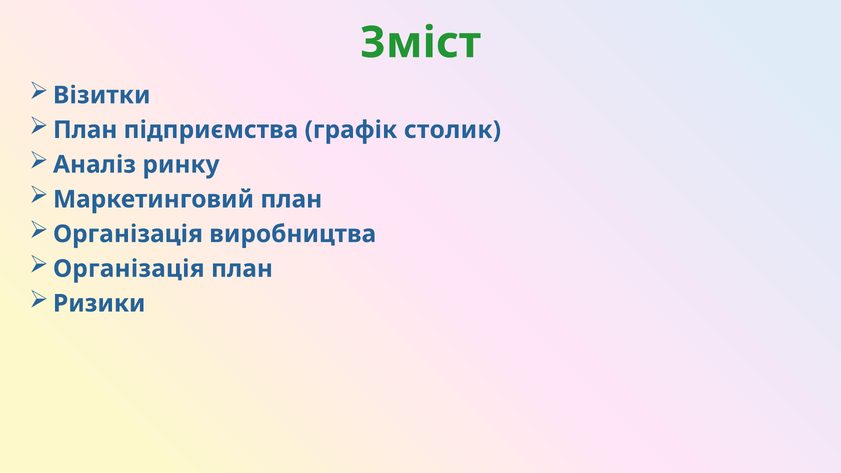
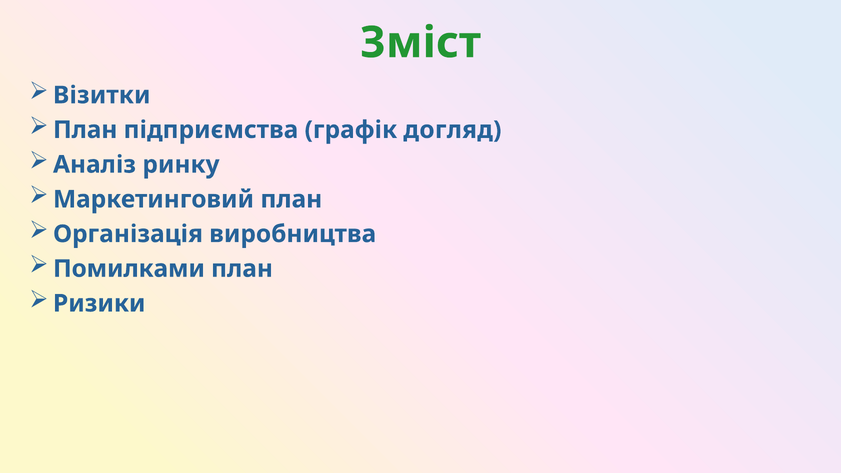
столик: столик -> догляд (452, 130)
Організація: Організація -> Помилками (129, 269)
